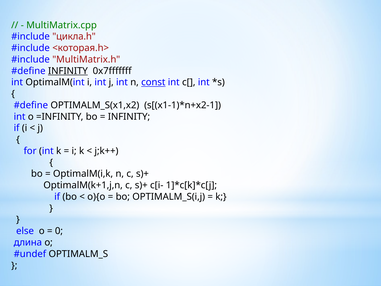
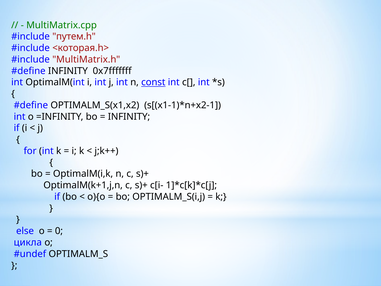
цикла.h: цикла.h -> путем.h (74, 37)
INFINITY underline: present -> none (68, 71)
длина: длина -> цикла (28, 242)
